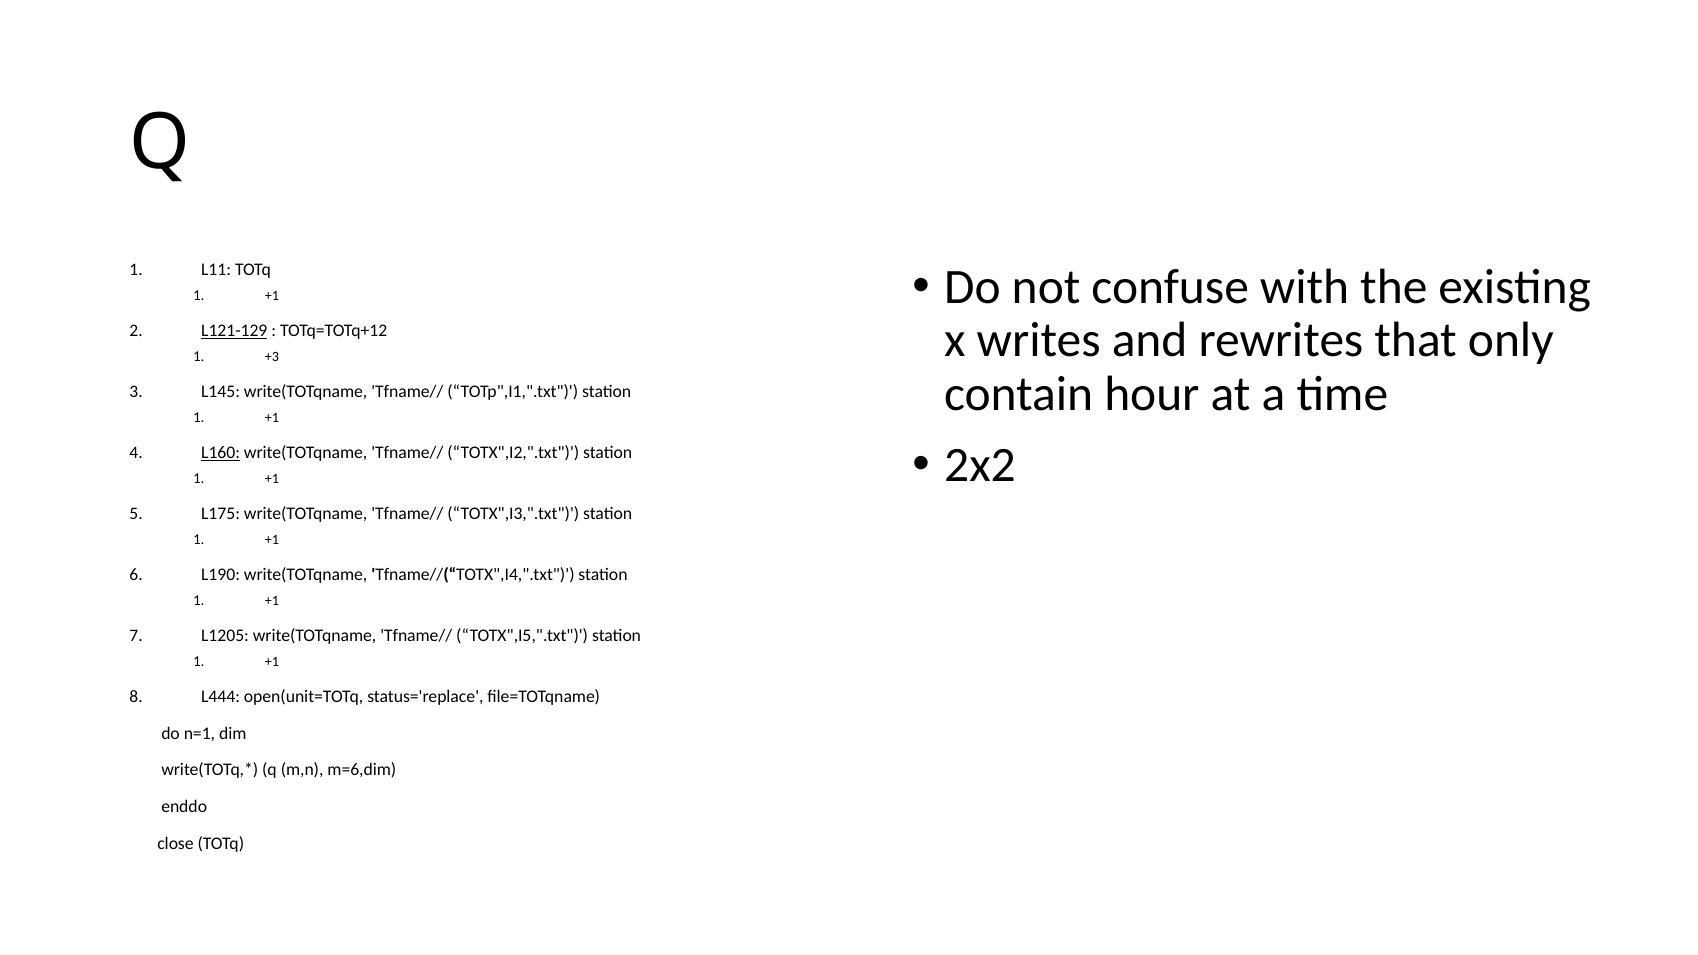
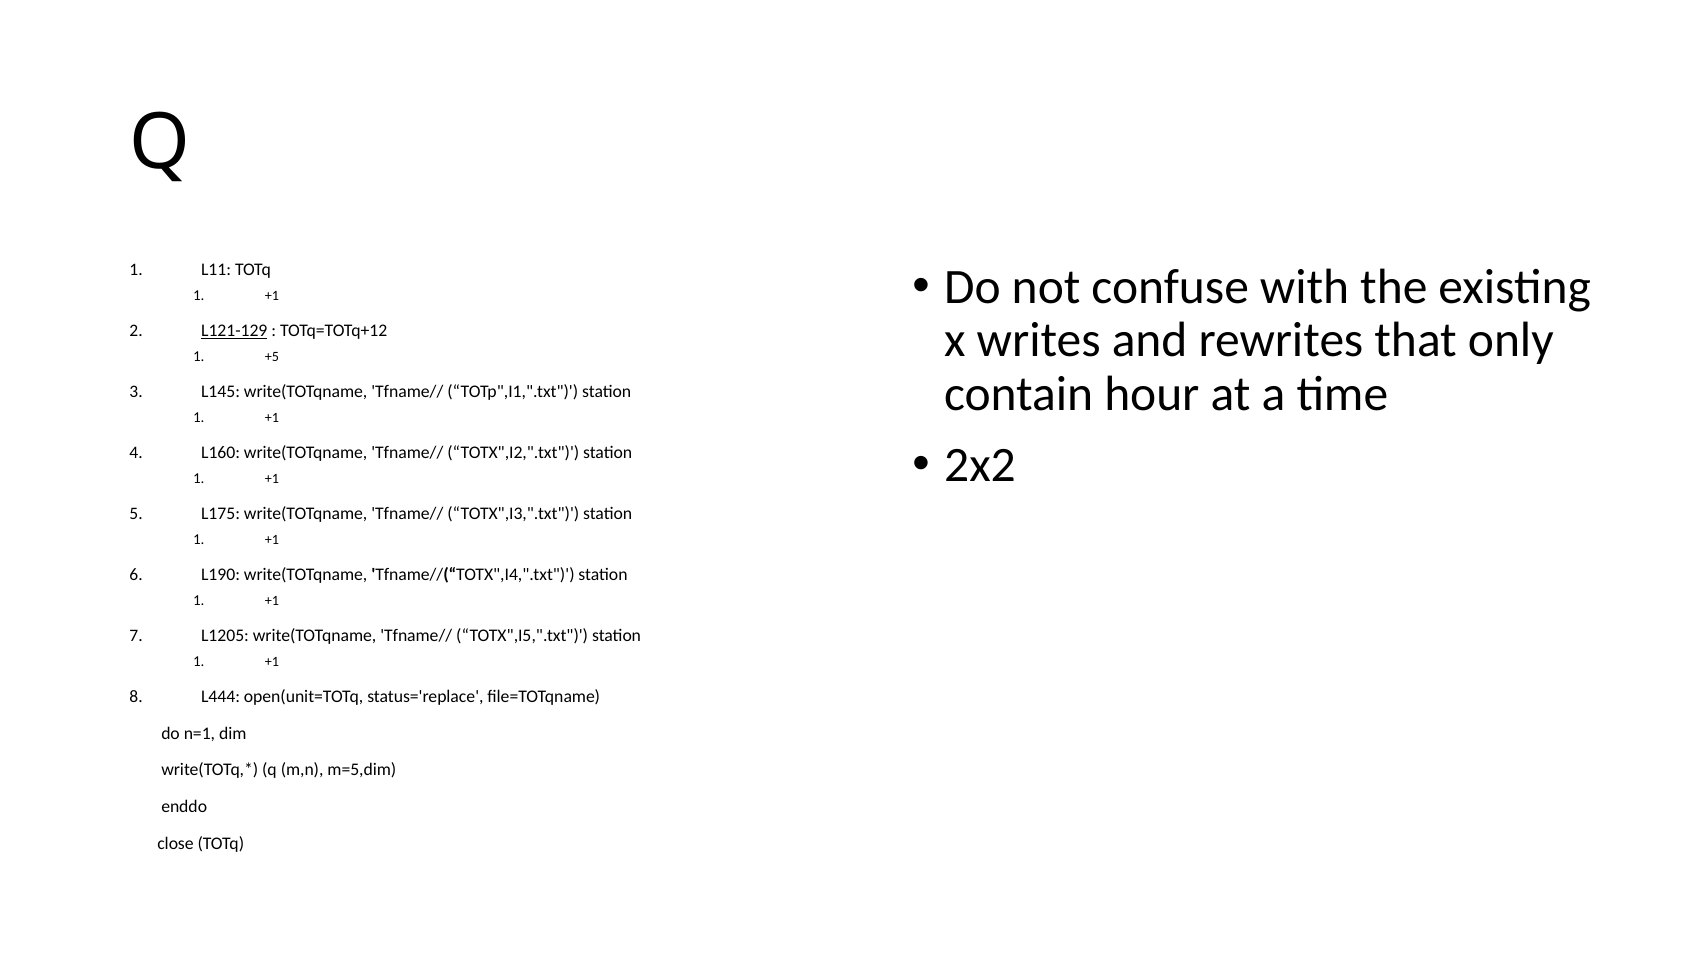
+3: +3 -> +5 (272, 357)
L160 underline: present -> none (221, 453)
m=6,dim: m=6,dim -> m=5,dim (362, 770)
